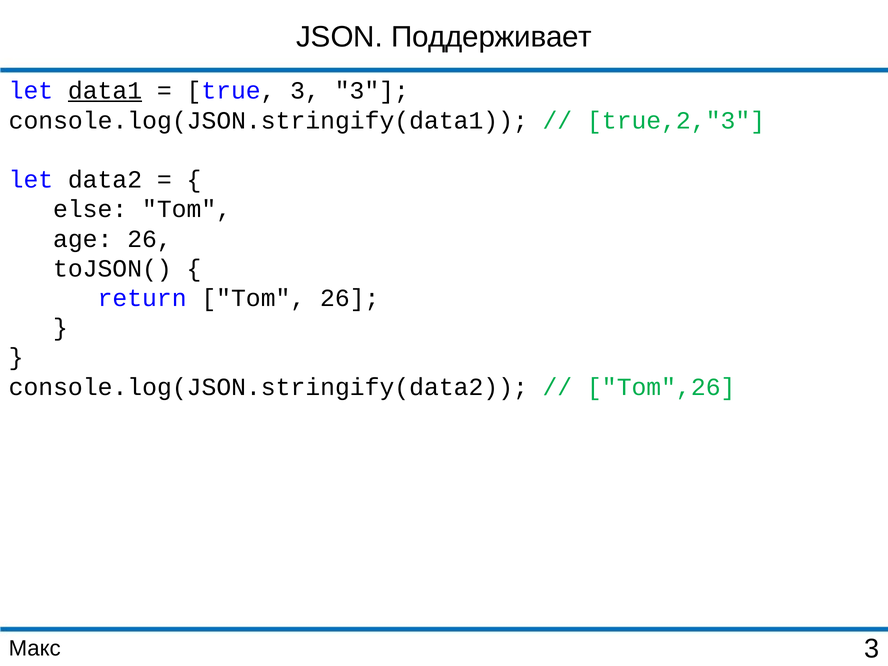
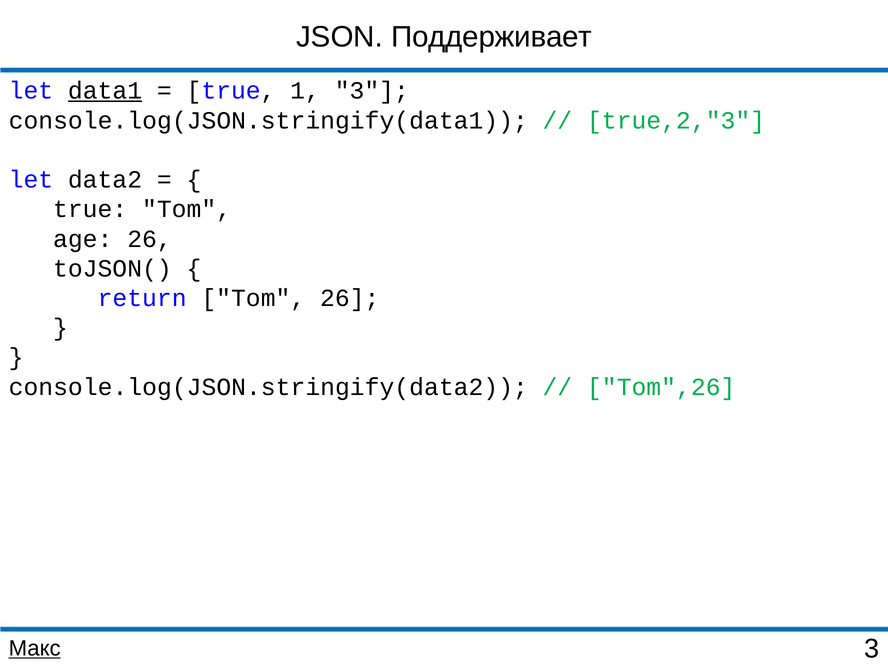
true 3: 3 -> 1 (305, 91)
else: else -> true (90, 209)
Макс underline: none -> present (35, 649)
